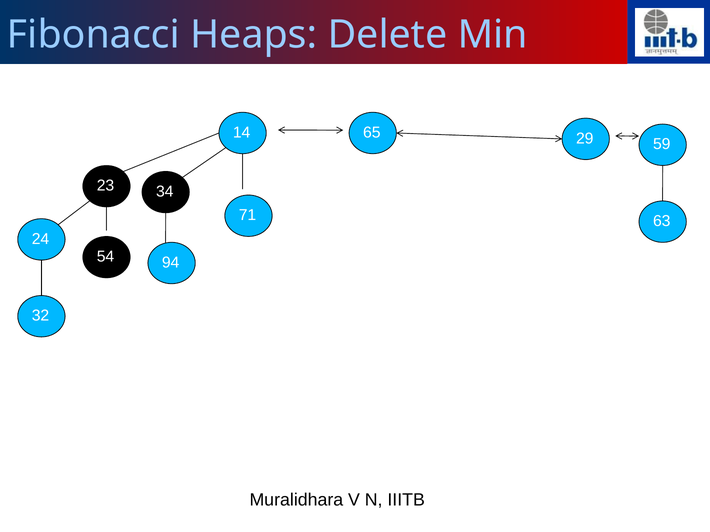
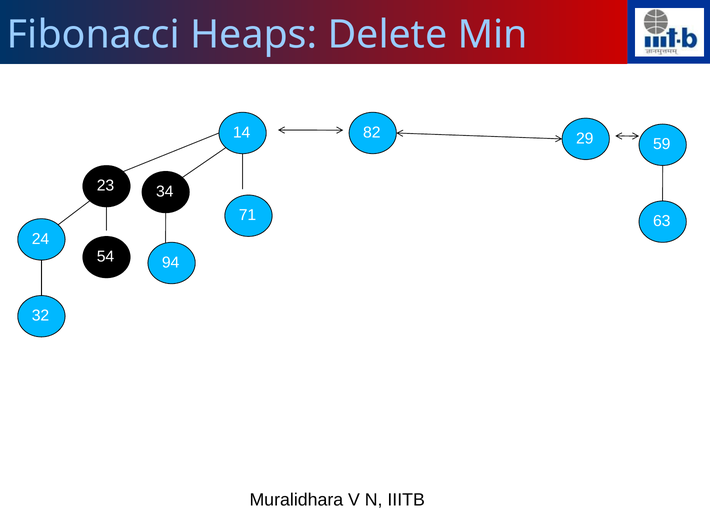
65: 65 -> 82 (372, 133)
